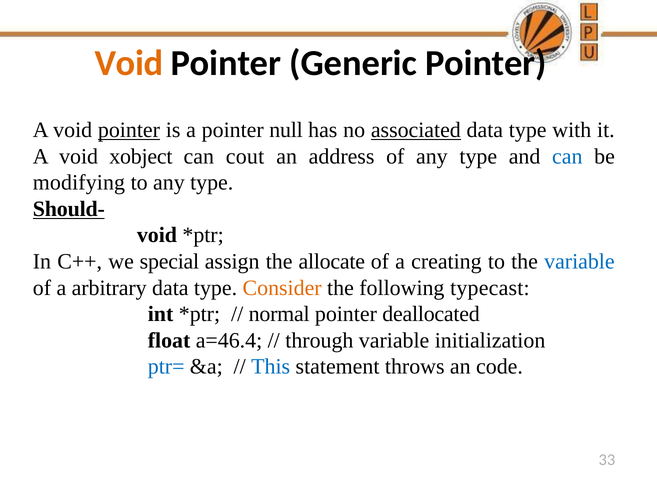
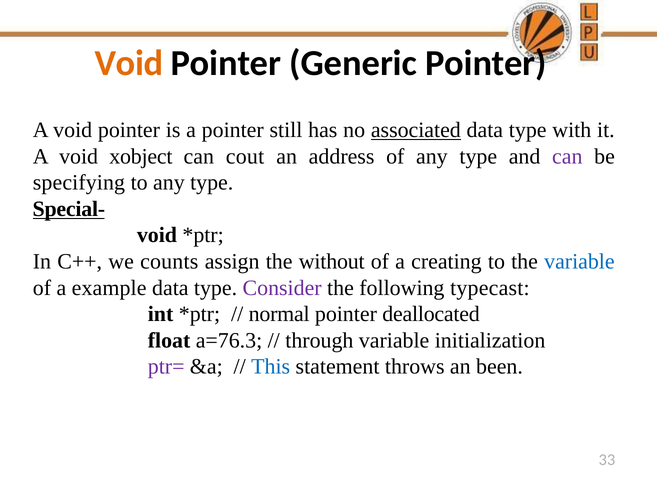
pointer underline: present -> none (129, 130)
null: null -> still (286, 130)
can colour: blue -> purple (567, 156)
modifying: modifying -> specifying (79, 183)
Should-: Should- -> Special- (69, 209)
special: special -> counts (169, 261)
allocate: allocate -> without (332, 261)
arbitrary: arbitrary -> example (109, 288)
Consider colour: orange -> purple (282, 288)
a=46.4: a=46.4 -> a=76.3 (229, 340)
ptr= colour: blue -> purple (166, 367)
code: code -> been (499, 367)
